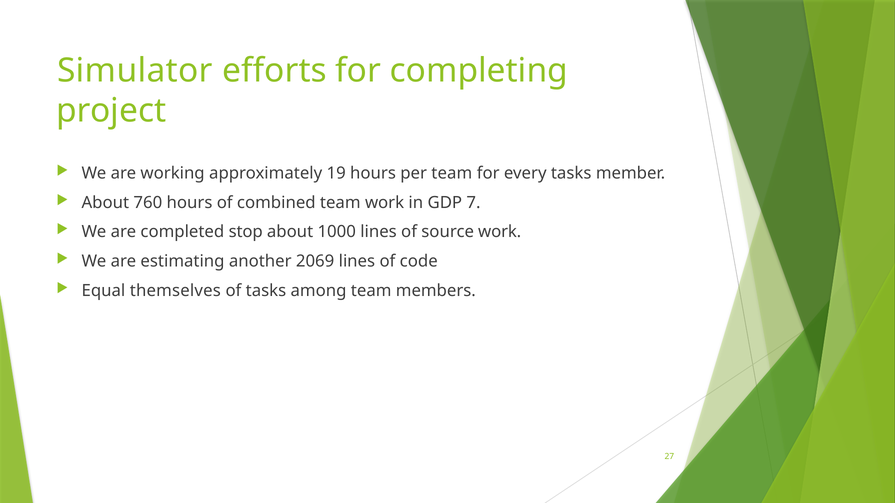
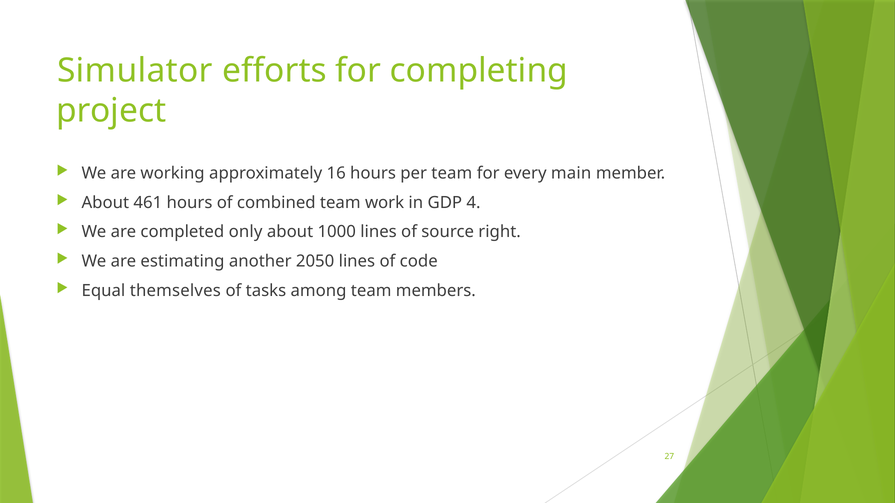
19: 19 -> 16 (336, 173)
every tasks: tasks -> main (571, 173)
760: 760 -> 461 (148, 203)
7: 7 -> 4 (474, 203)
stop: stop -> only (246, 232)
source work: work -> right (500, 232)
2069: 2069 -> 2050 (315, 262)
